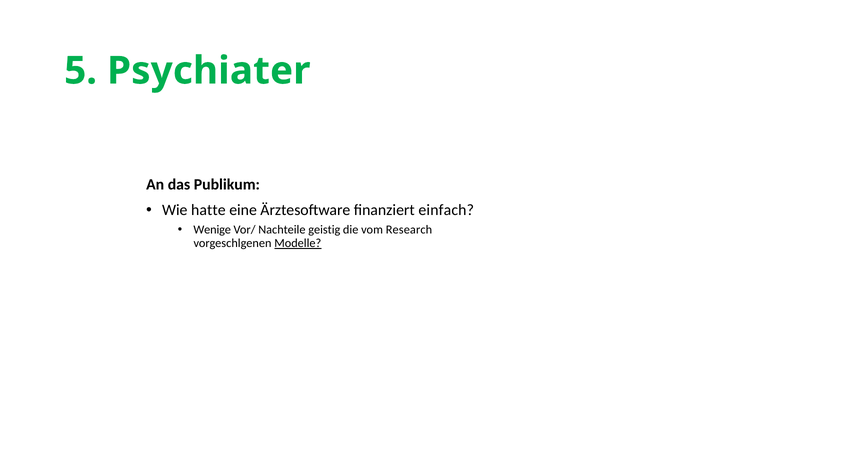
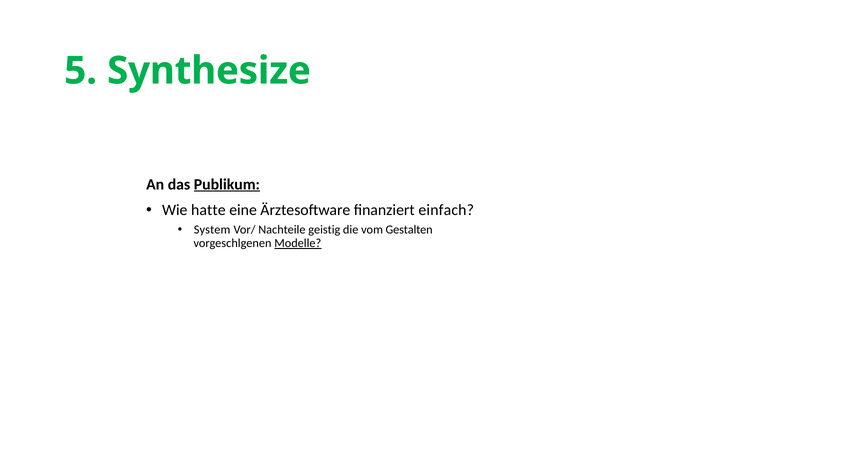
Psychiater: Psychiater -> Synthesize (209, 71)
Publikum underline: none -> present (227, 184)
Wenige: Wenige -> System (212, 230)
Research: Research -> Gestalten (409, 230)
